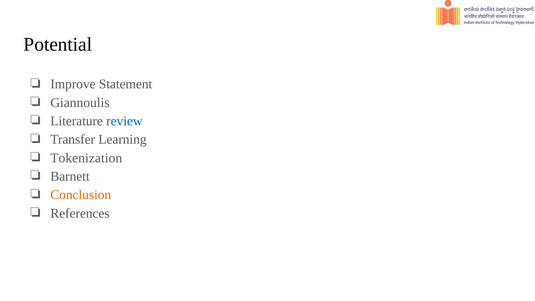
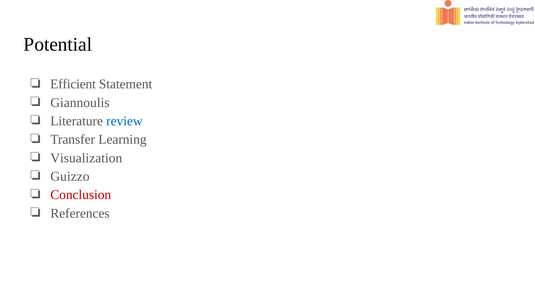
Improve: Improve -> Efficient (73, 84)
Tokenization: Tokenization -> Visualization (86, 158)
Barnett: Barnett -> Guizzo (70, 176)
Conclusion colour: orange -> red (81, 195)
